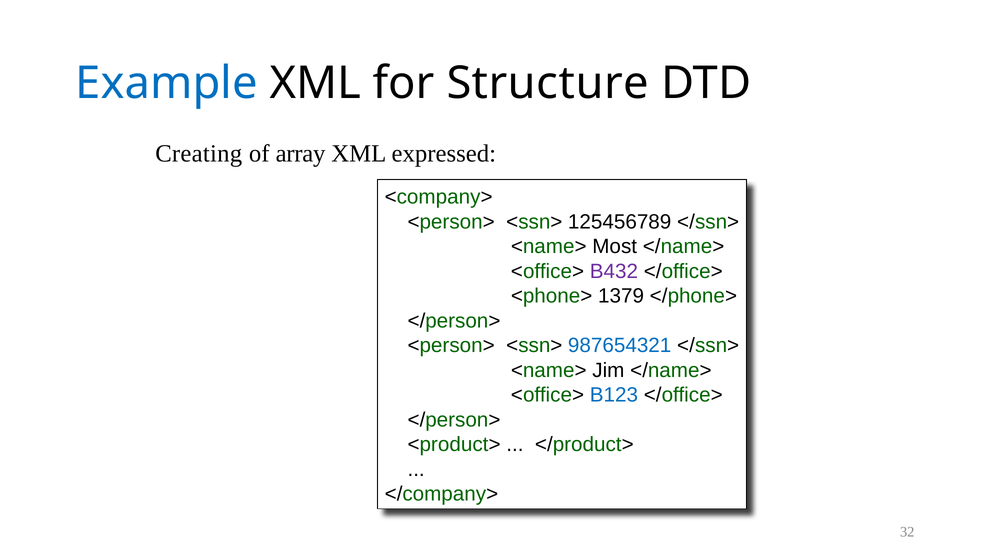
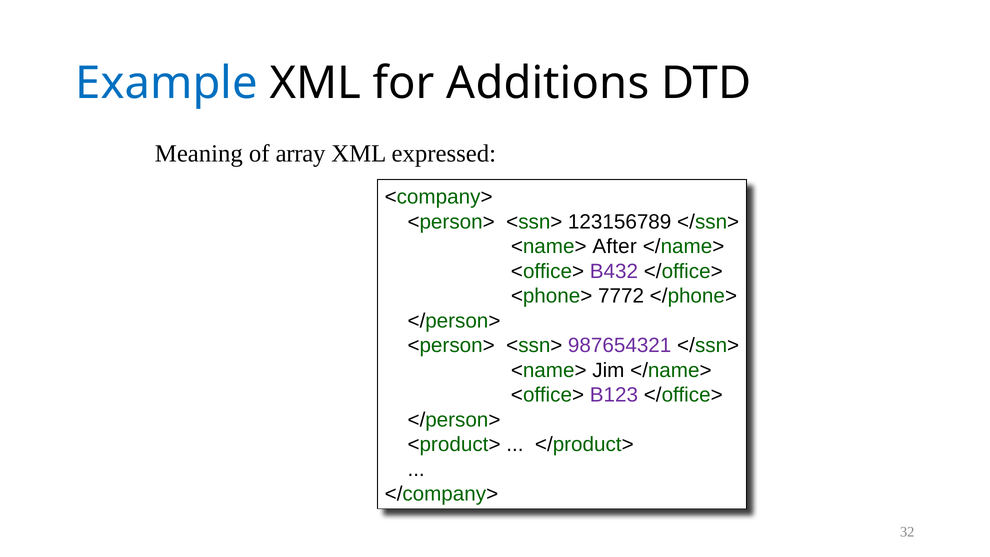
Structure: Structure -> Additions (548, 83)
Creating: Creating -> Meaning (199, 154)
125456789: 125456789 -> 123156789 (620, 222)
Most: Most -> After (615, 246)
1379: 1379 -> 7772 (621, 296)
987654321 colour: blue -> purple (620, 345)
B123 colour: blue -> purple (614, 395)
